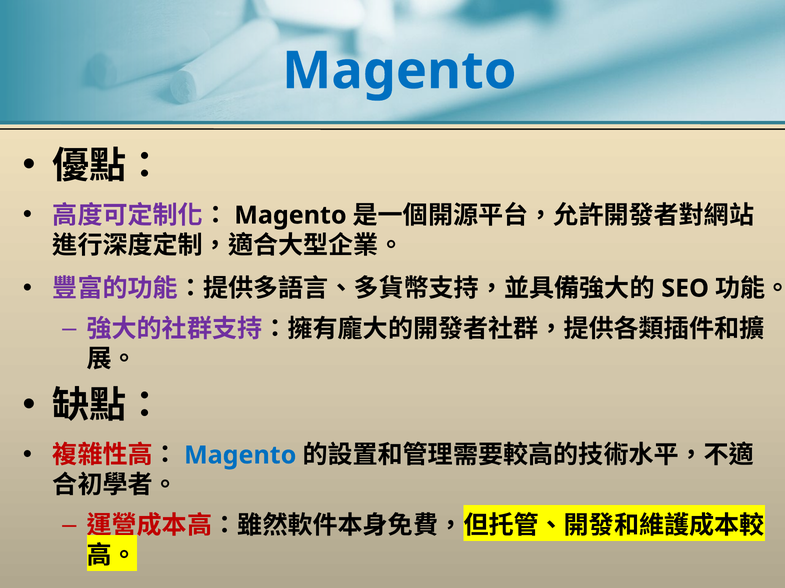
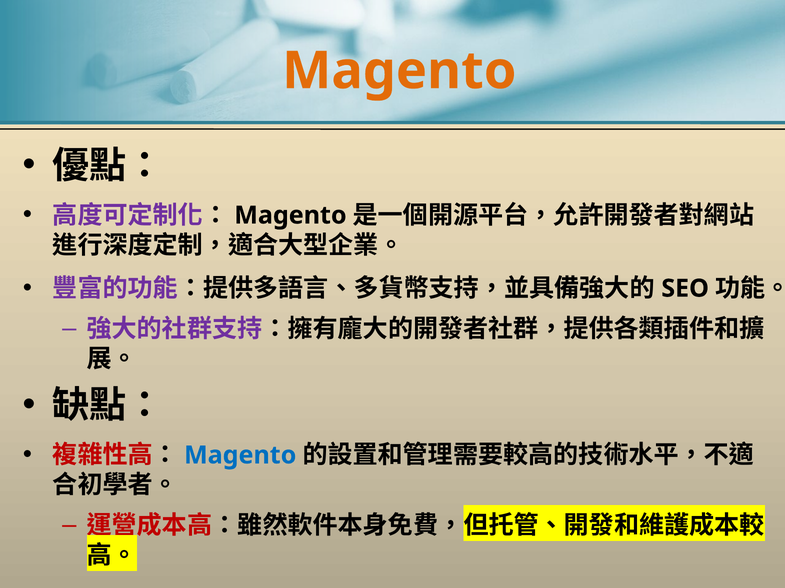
Magento colour: blue -> orange (399, 71)
